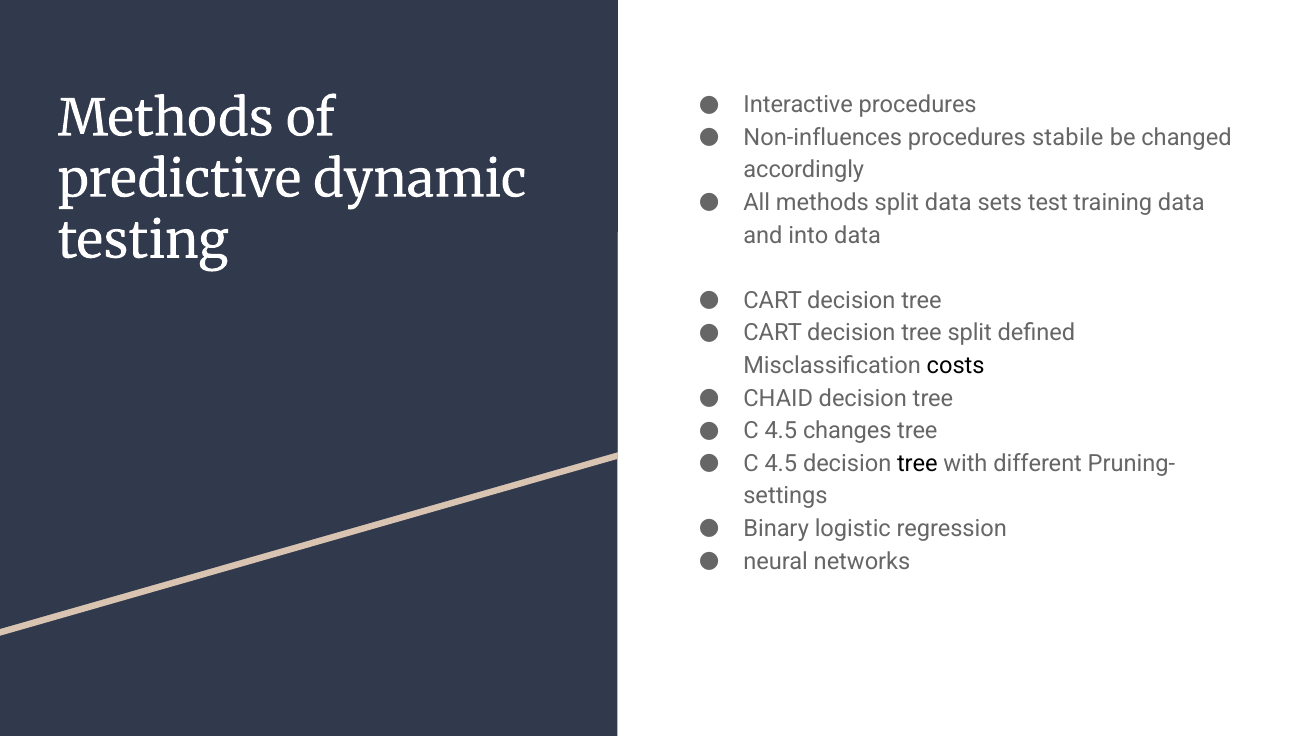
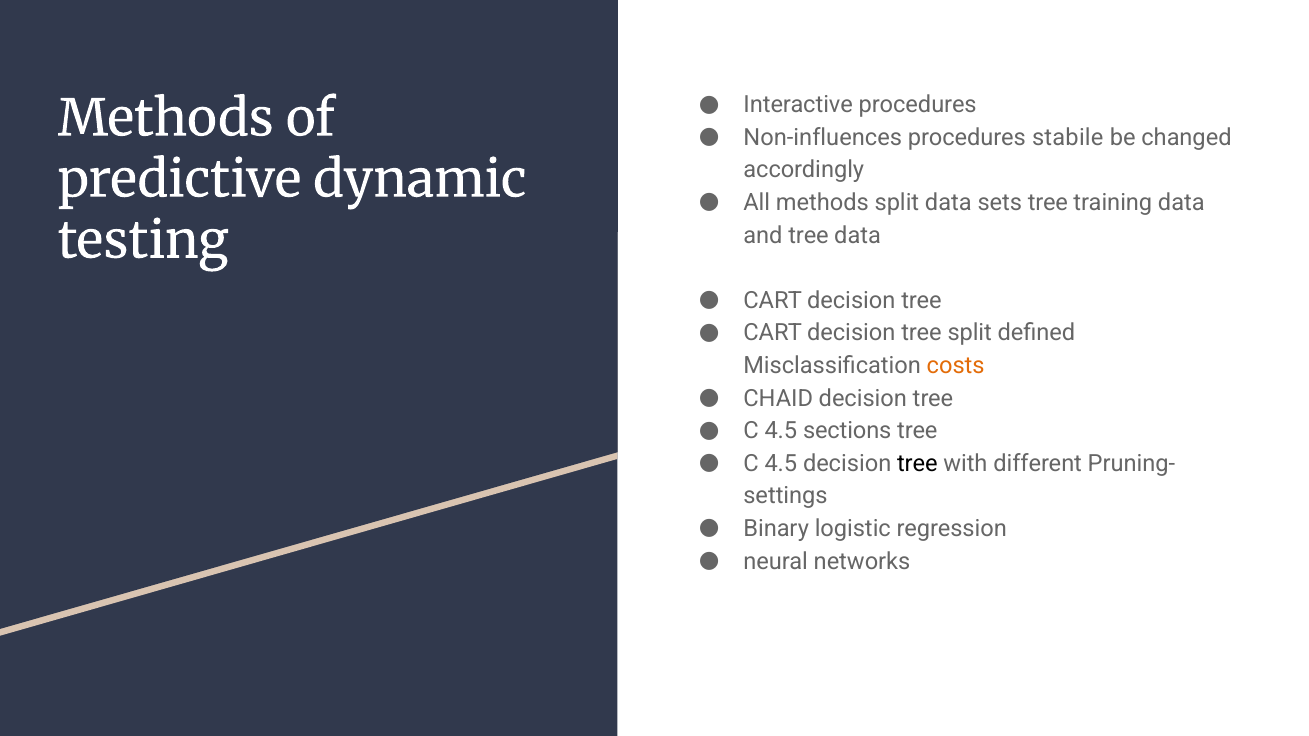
sets test: test -> tree (1048, 203)
and into: into -> tree (809, 235)
costs colour: black -> orange (956, 366)
changes: changes -> sections (847, 431)
